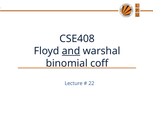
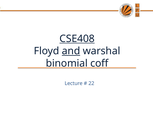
CSE408 underline: none -> present (77, 39)
